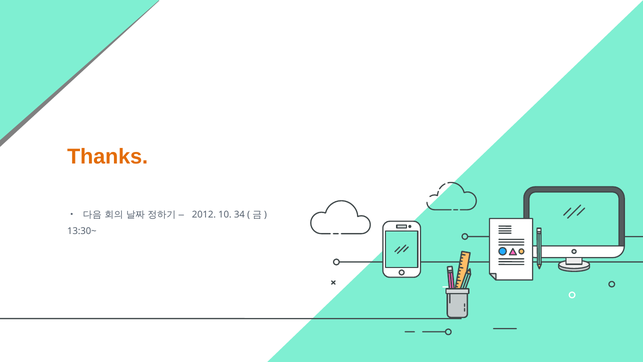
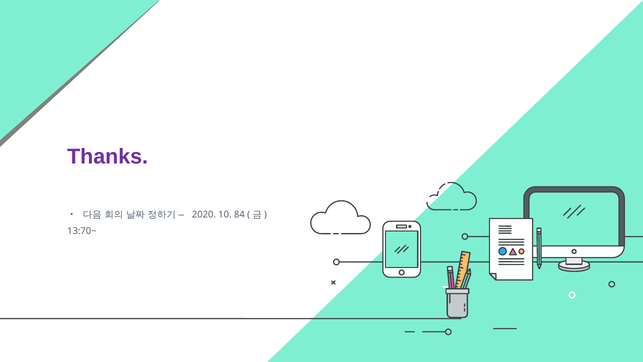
Thanks colour: orange -> purple (108, 156)
2012: 2012 -> 2020 (204, 214)
34: 34 -> 84 (239, 214)
13:30~: 13:30~ -> 13:70~ (82, 231)
